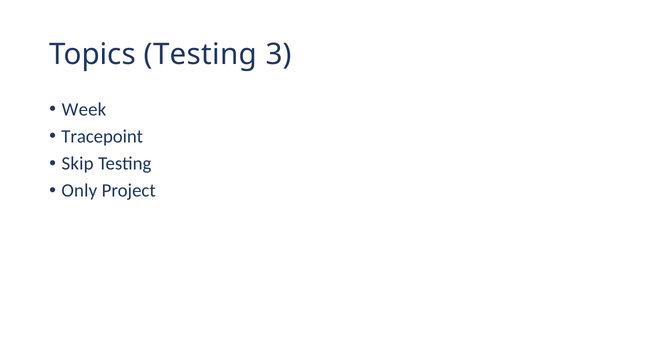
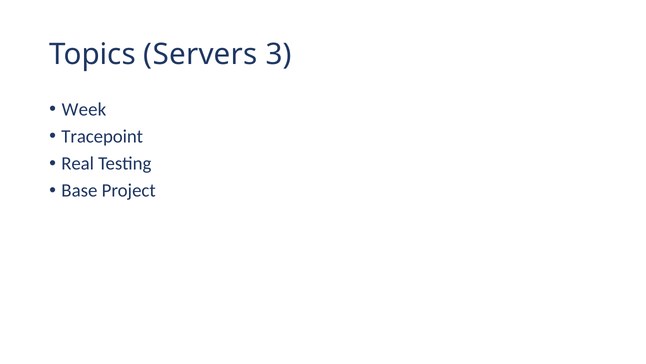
Topics Testing: Testing -> Servers (201, 54)
Skip: Skip -> Real (78, 163)
Only: Only -> Base (79, 190)
